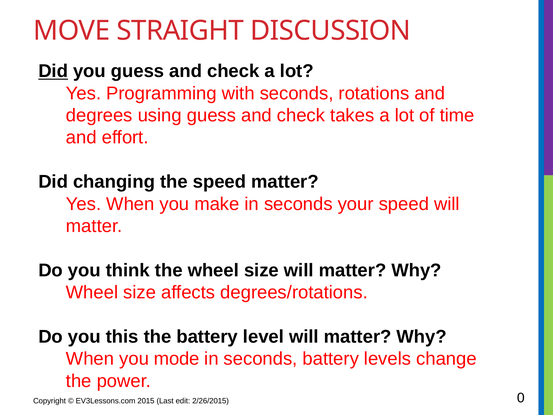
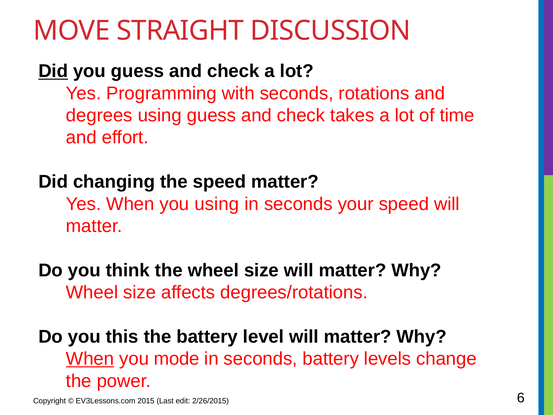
you make: make -> using (217, 204)
When underline: none -> present (90, 359)
0: 0 -> 6 (521, 398)
